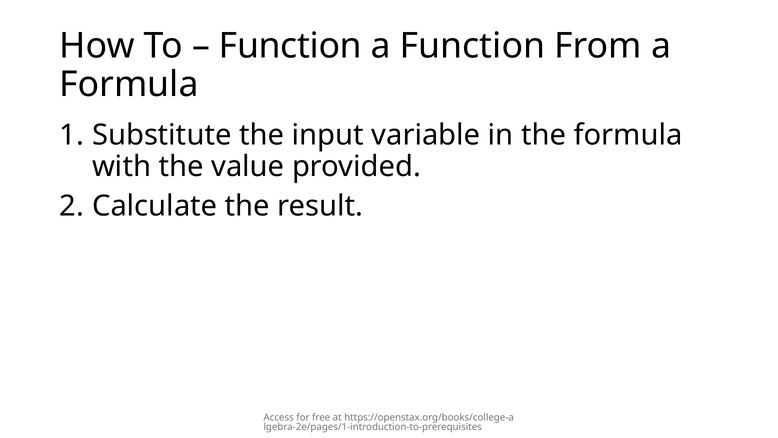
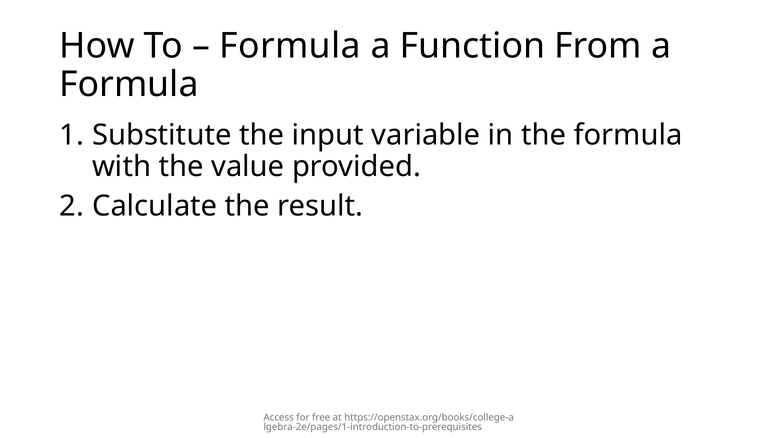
Function: Function -> Formula (290, 46)
